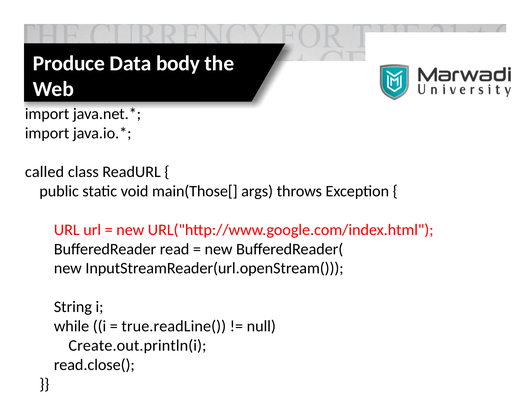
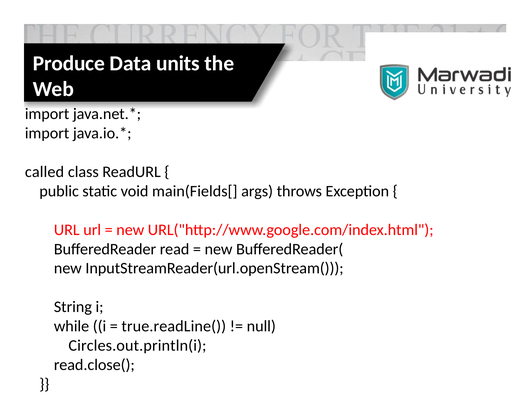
body: body -> units (178, 63)
main(Those[: main(Those[ -> main(Fields[ (195, 191)
Create.out.println(i: Create.out.println(i -> Circles.out.println(i (137, 346)
